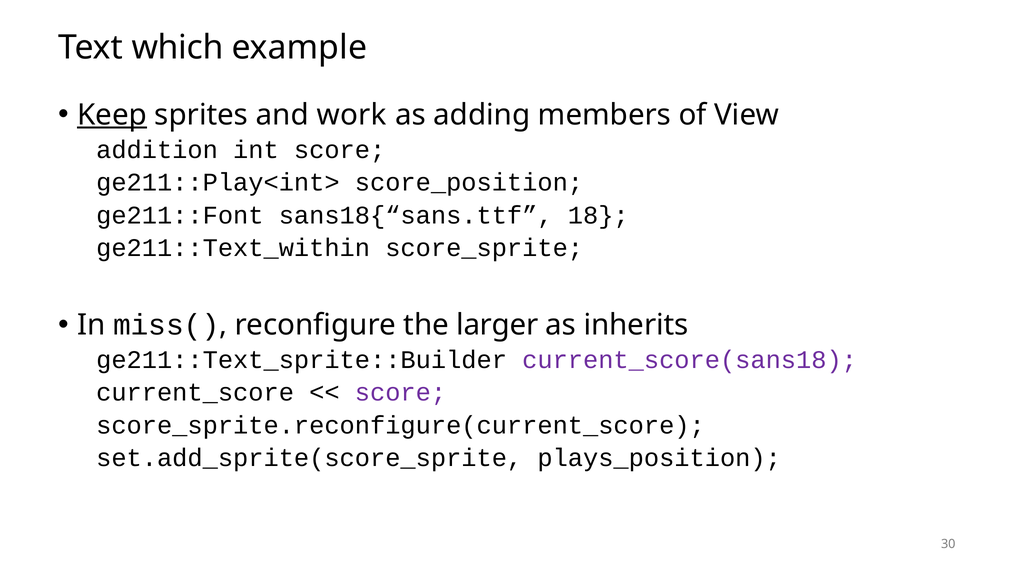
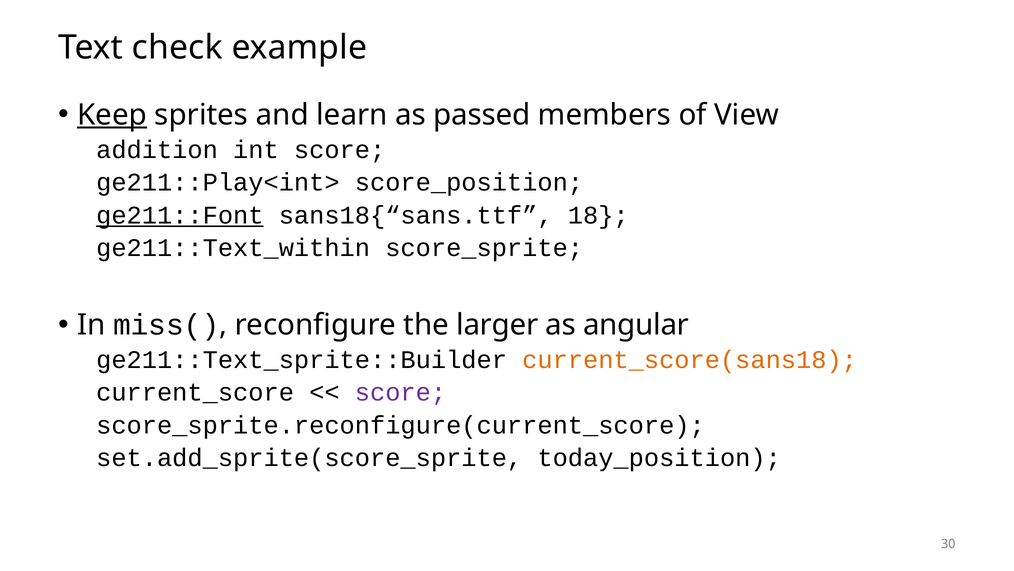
which: which -> check (177, 47)
work: work -> learn (352, 115)
adding: adding -> passed (482, 115)
ge211::Font underline: none -> present (180, 215)
inherits: inherits -> angular (636, 325)
current_score(sans18 colour: purple -> orange (690, 360)
plays_position: plays_position -> today_position (659, 457)
